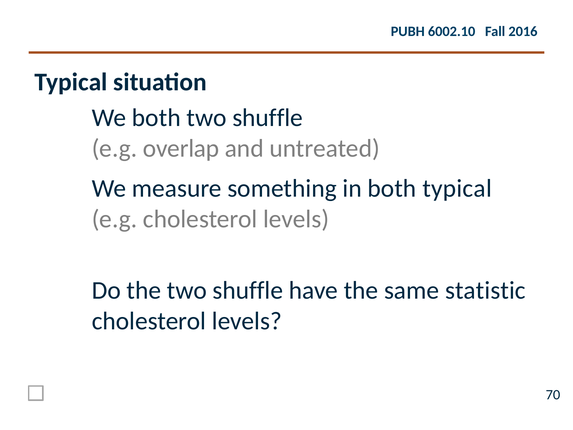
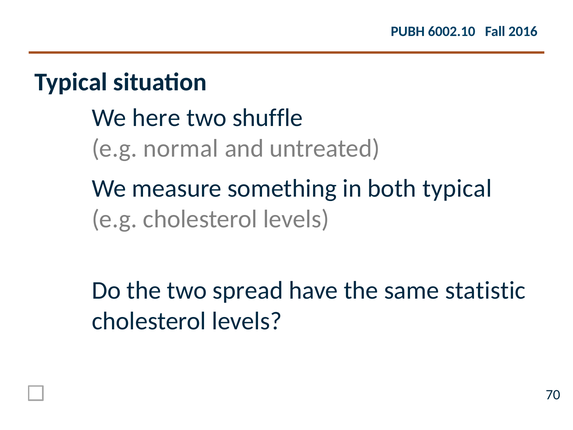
We both: both -> here (156, 118)
overlap: overlap -> normal (181, 148)
the two shuffle: shuffle -> spread (248, 290)
